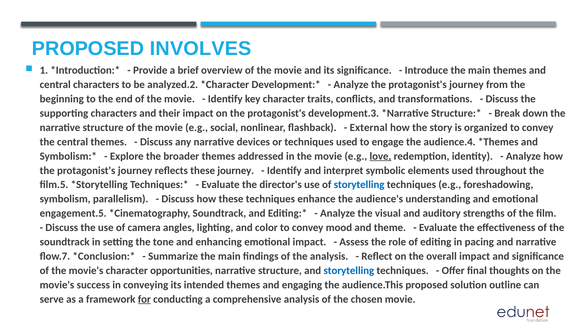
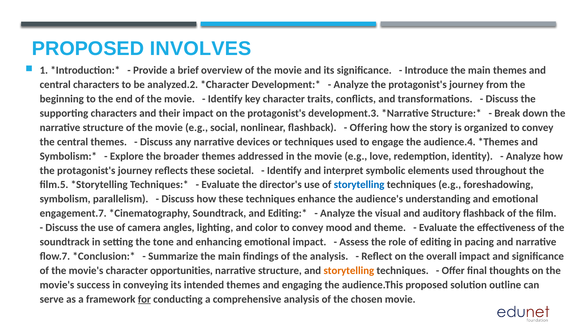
External: External -> Offering (369, 127)
love underline: present -> none (380, 156)
these journey: journey -> societal (236, 170)
engagement.5: engagement.5 -> engagement.7 (73, 213)
auditory strengths: strengths -> flashback (484, 213)
storytelling colour: blue -> orange (349, 270)
